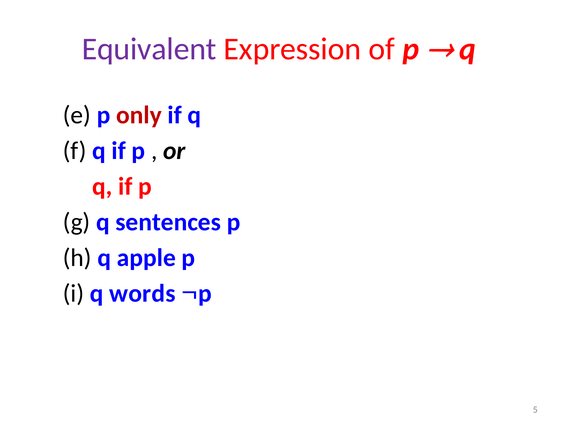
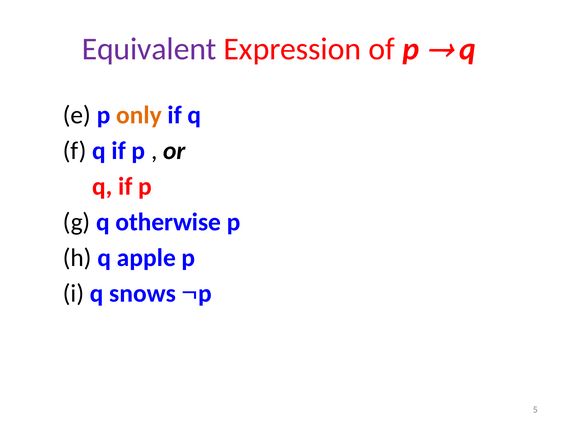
only colour: red -> orange (139, 115)
sentences: sentences -> otherwise (168, 222)
words: words -> snows (143, 293)
